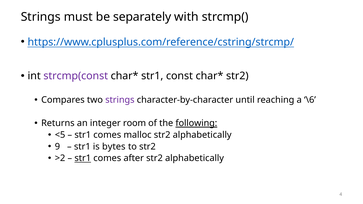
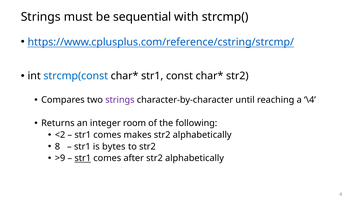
separately: separately -> sequential (142, 17)
strcmp(const colour: purple -> blue (76, 76)
\6: \6 -> \4 (310, 100)
following underline: present -> none (196, 123)
<5: <5 -> <2 (60, 135)
malloc: malloc -> makes (138, 135)
9: 9 -> 8 (57, 147)
>2: >2 -> >9 (60, 158)
